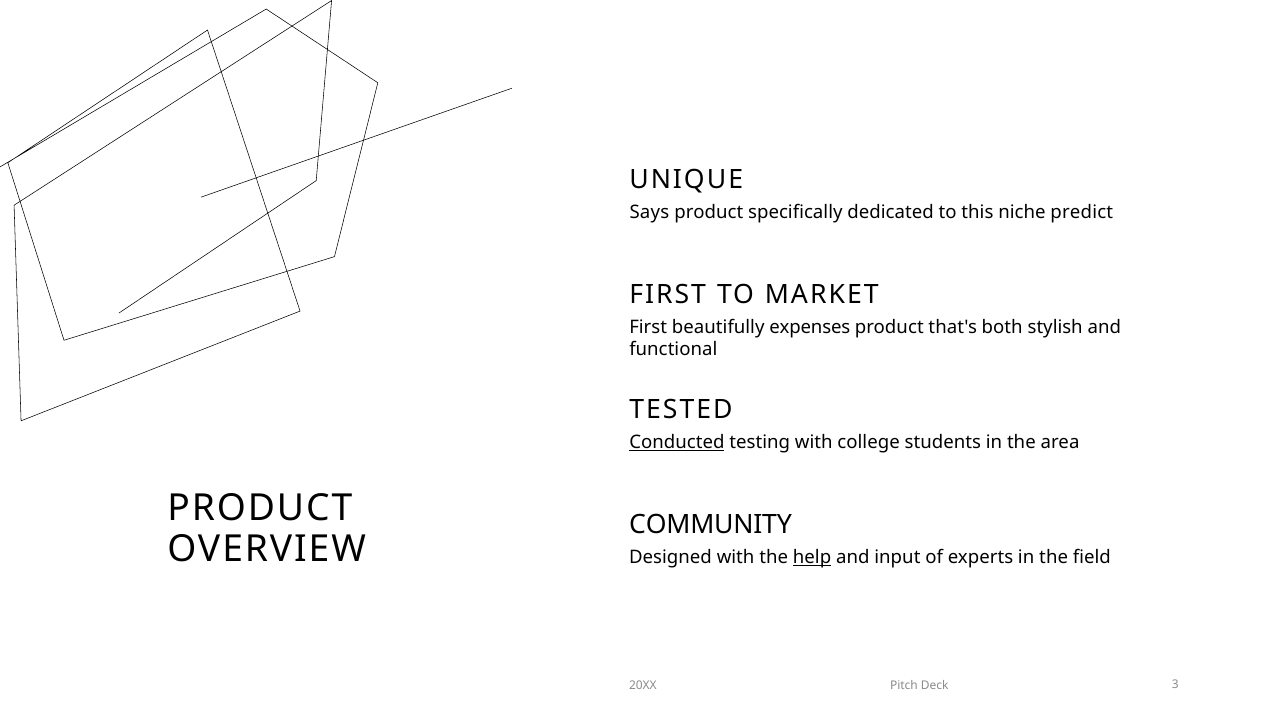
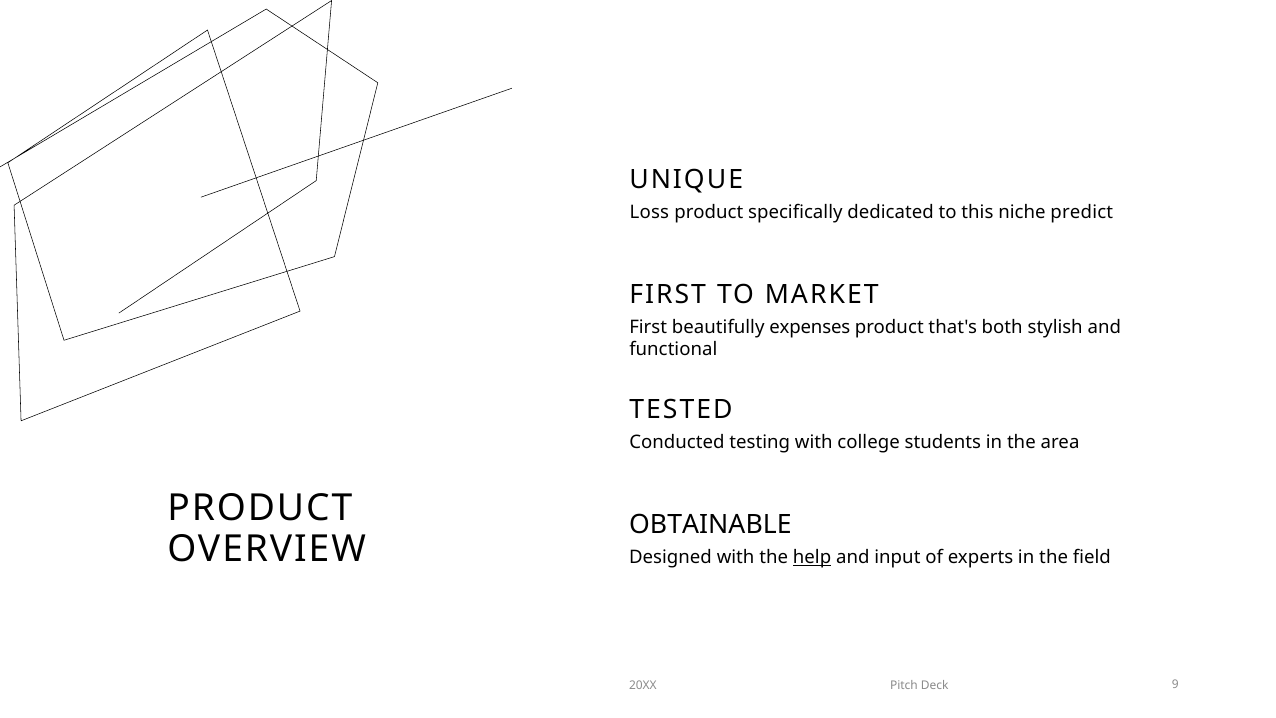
Says: Says -> Loss (649, 212)
Conducted underline: present -> none (677, 442)
COMMUNITY: COMMUNITY -> OBTAINABLE (710, 525)
3: 3 -> 9 (1175, 684)
